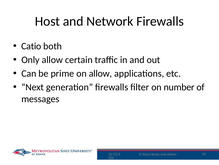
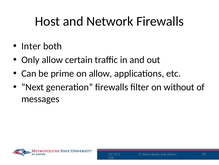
Catio: Catio -> Inter (31, 46)
number: number -> without (179, 87)
